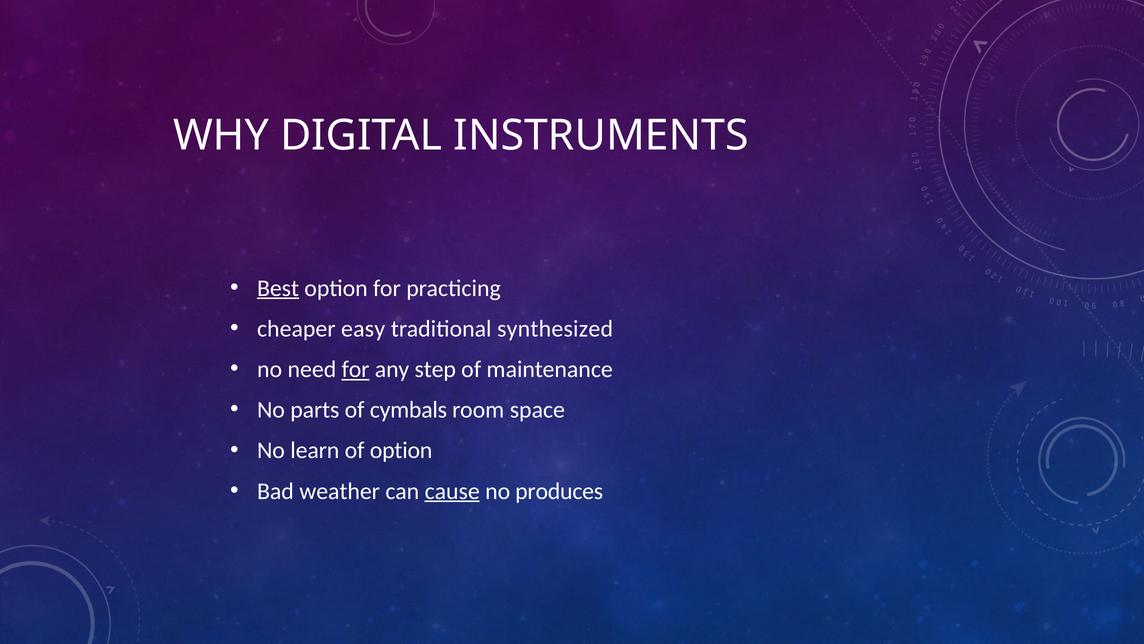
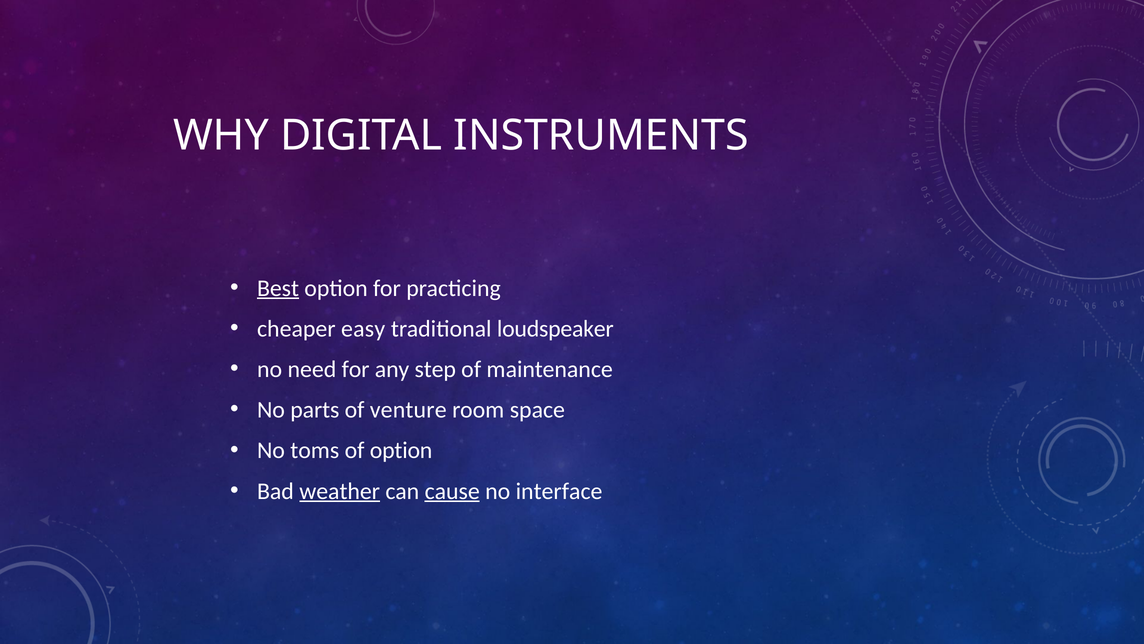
synthesized: synthesized -> loudspeaker (555, 329)
for underline: present -> none (356, 369)
cymbals: cymbals -> venture (408, 410)
learn: learn -> toms (315, 450)
weather underline: none -> present (340, 491)
produces: produces -> interface (559, 491)
